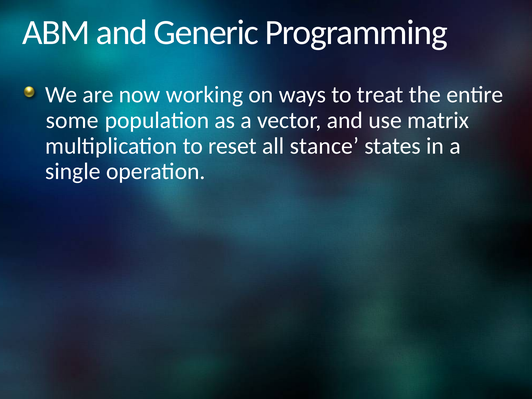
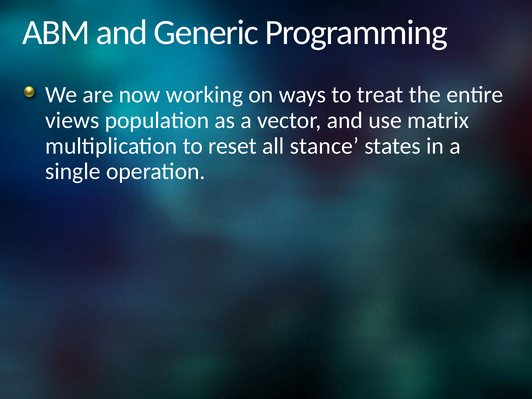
some: some -> views (72, 120)
